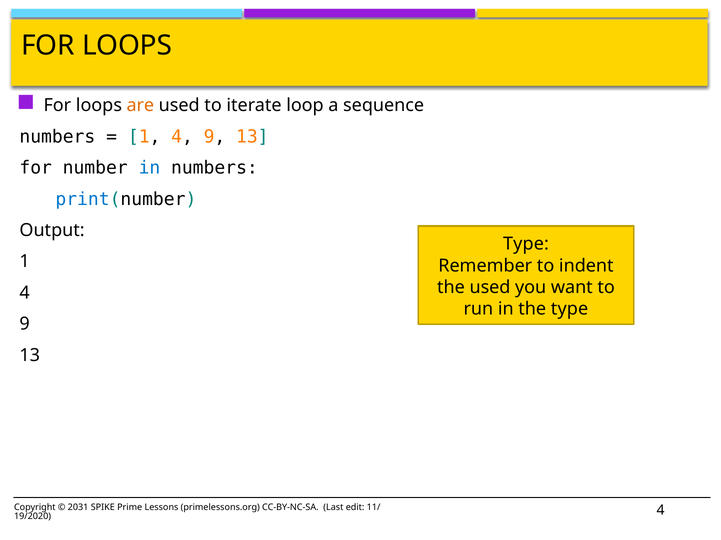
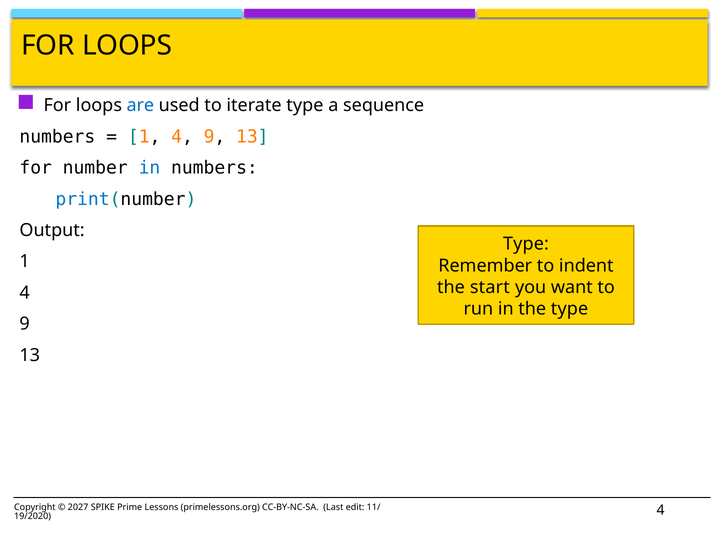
are colour: orange -> blue (140, 106)
iterate loop: loop -> type (305, 106)
the used: used -> start (490, 288)
2031: 2031 -> 2027 (78, 508)
